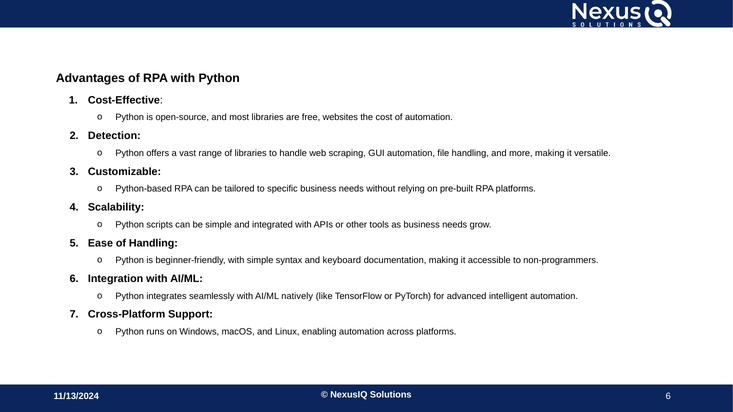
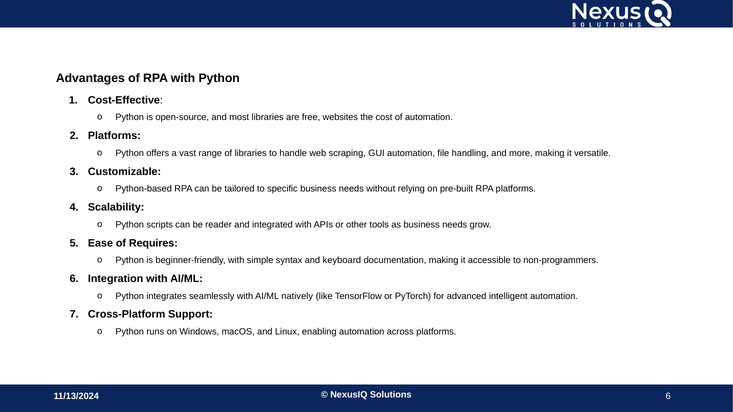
Detection: Detection -> Platforms (114, 136)
be simple: simple -> reader (219, 225)
of Handling: Handling -> Requires (153, 243)
